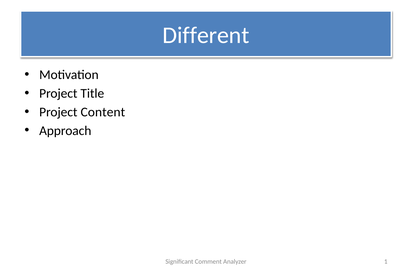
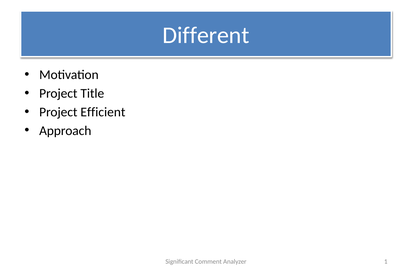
Content: Content -> Efficient (103, 112)
